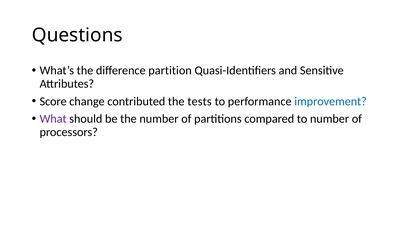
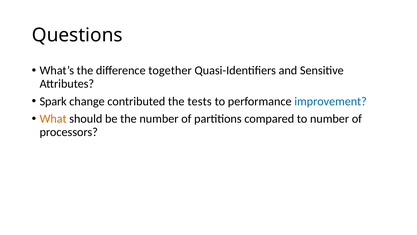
partition: partition -> together (170, 71)
Score: Score -> Spark (53, 101)
What colour: purple -> orange (53, 119)
